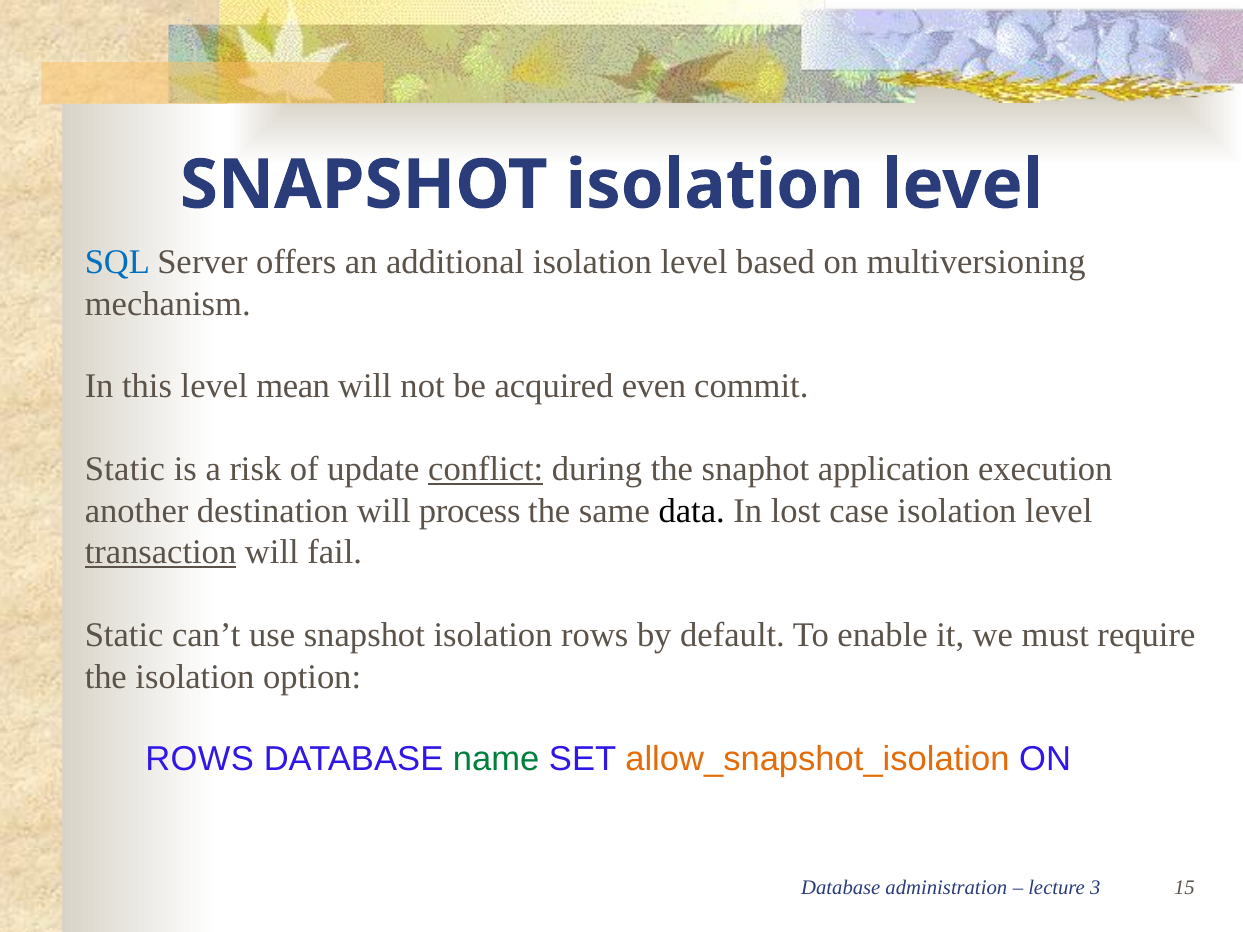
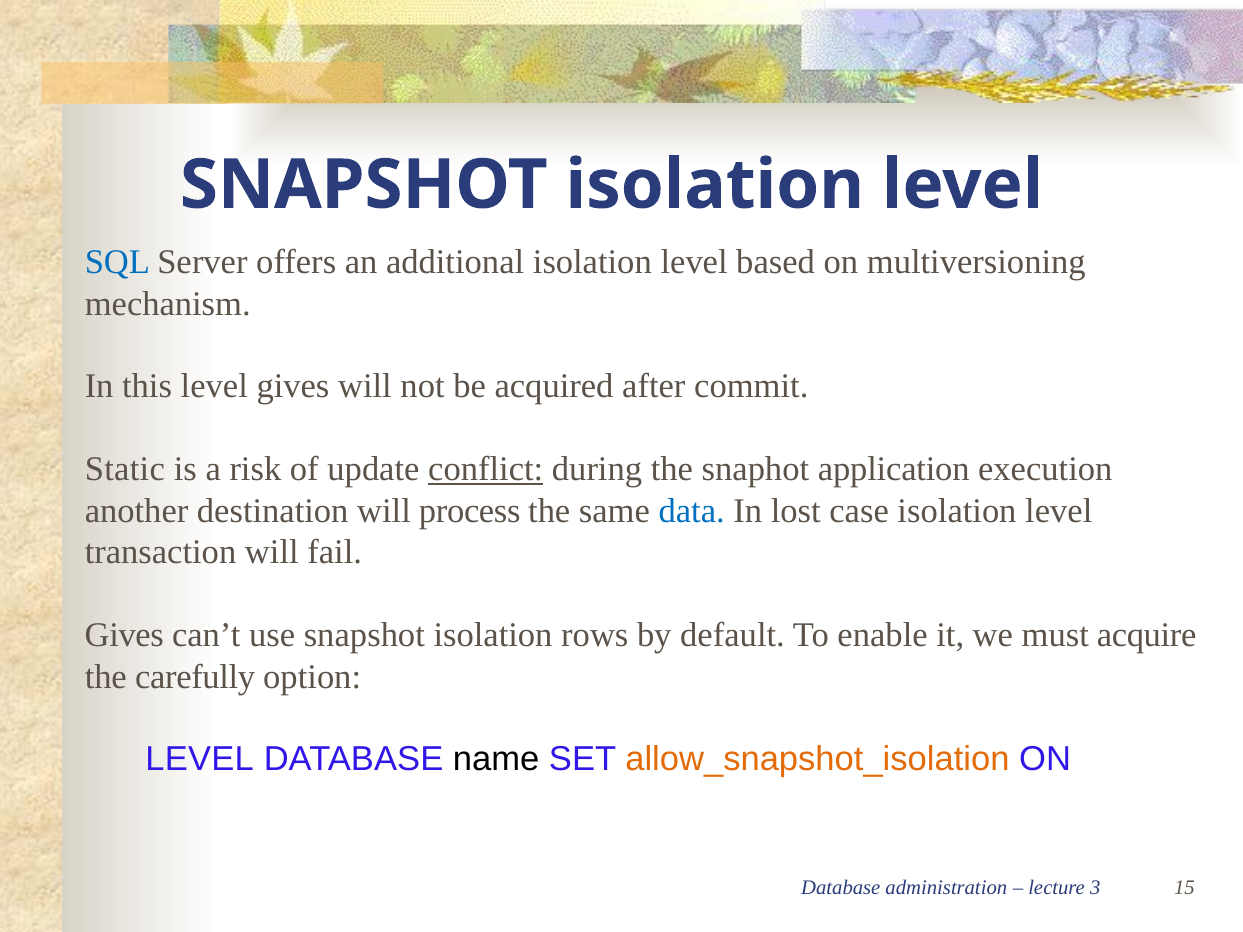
level mean: mean -> gives (293, 387)
even: even -> after (654, 387)
data colour: black -> blue (692, 511)
transaction underline: present -> none (161, 552)
Static: Static -> Gives (124, 635)
require: require -> acquire (1147, 635)
the isolation: isolation -> carefully (195, 677)
ROWS: ROWS -> LEVEL (200, 760)
name colour: green -> black (496, 760)
